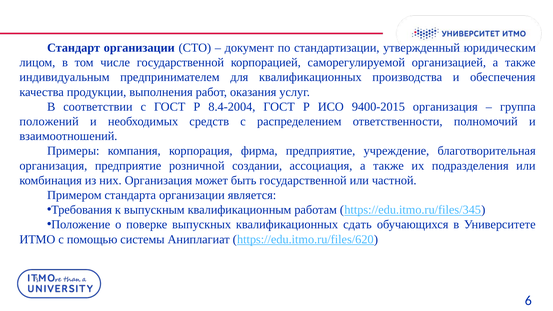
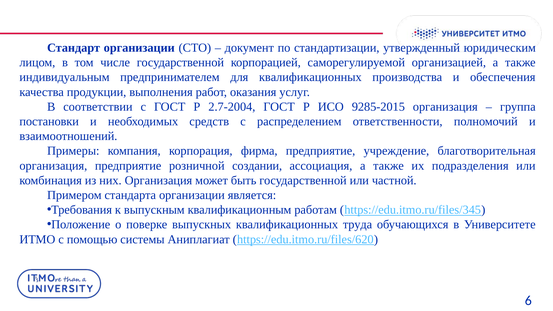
8.4-2004: 8.4-2004 -> 2.7-2004 (232, 107)
9400-2015: 9400-2015 -> 9285-2015 (378, 107)
положений: положений -> постановки (49, 121)
сдать: сдать -> труда (358, 225)
